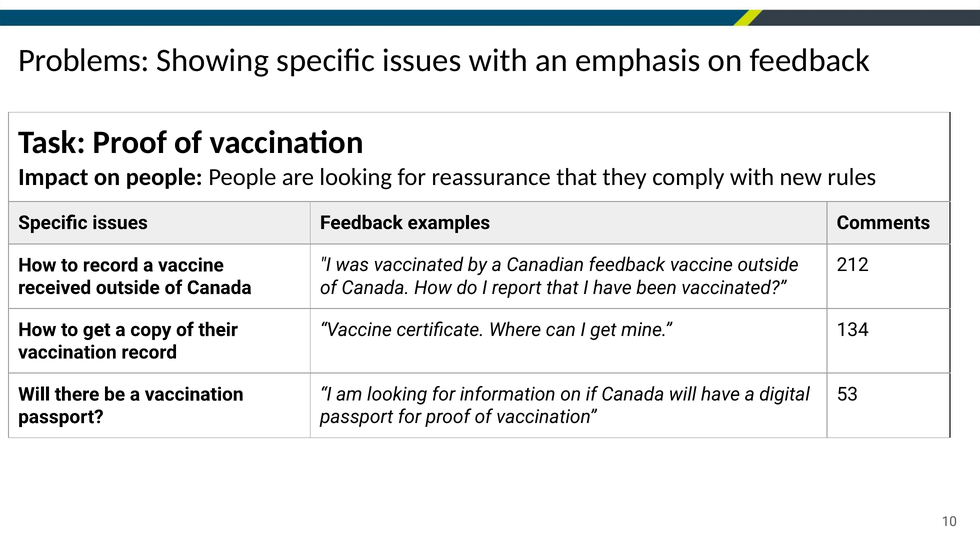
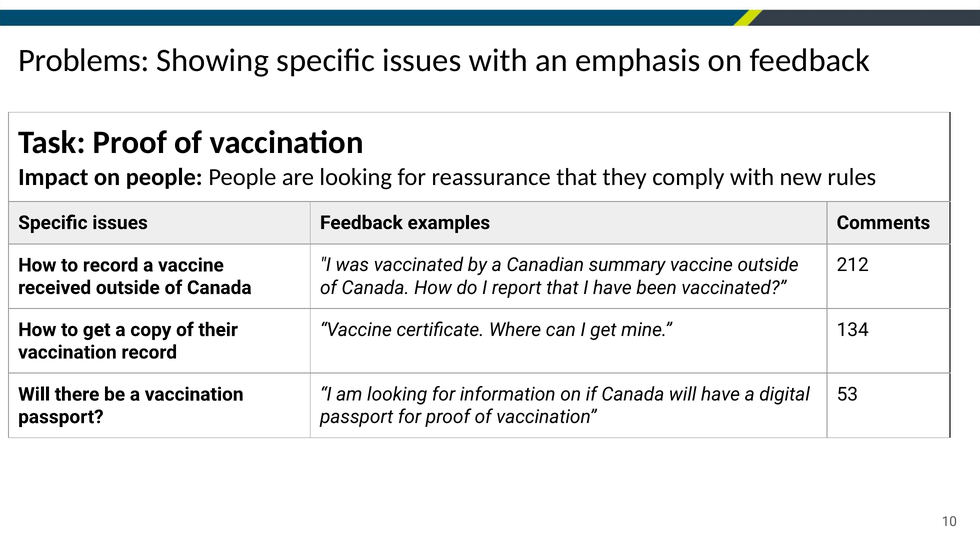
Canadian feedback: feedback -> summary (627, 265)
